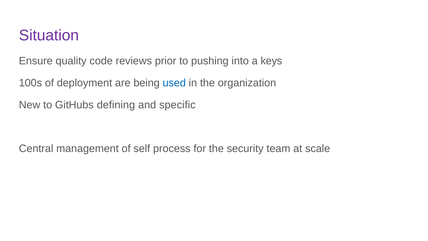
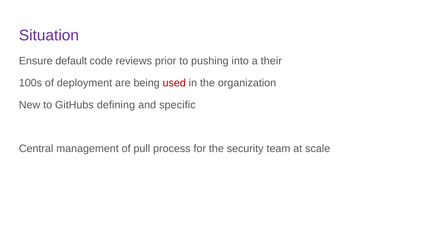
quality: quality -> default (71, 61)
keys: keys -> their (271, 61)
used colour: blue -> red (174, 83)
self: self -> pull (142, 149)
